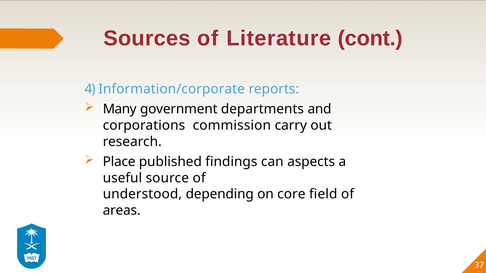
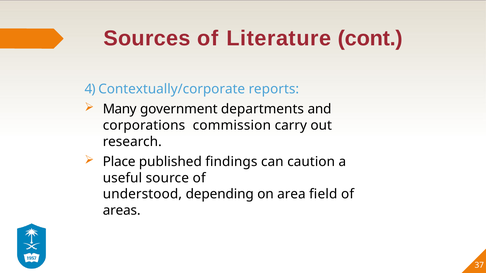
Information/corporate: Information/corporate -> Contextually/corporate (172, 89)
aspects: aspects -> caution (311, 162)
core: core -> area (291, 194)
